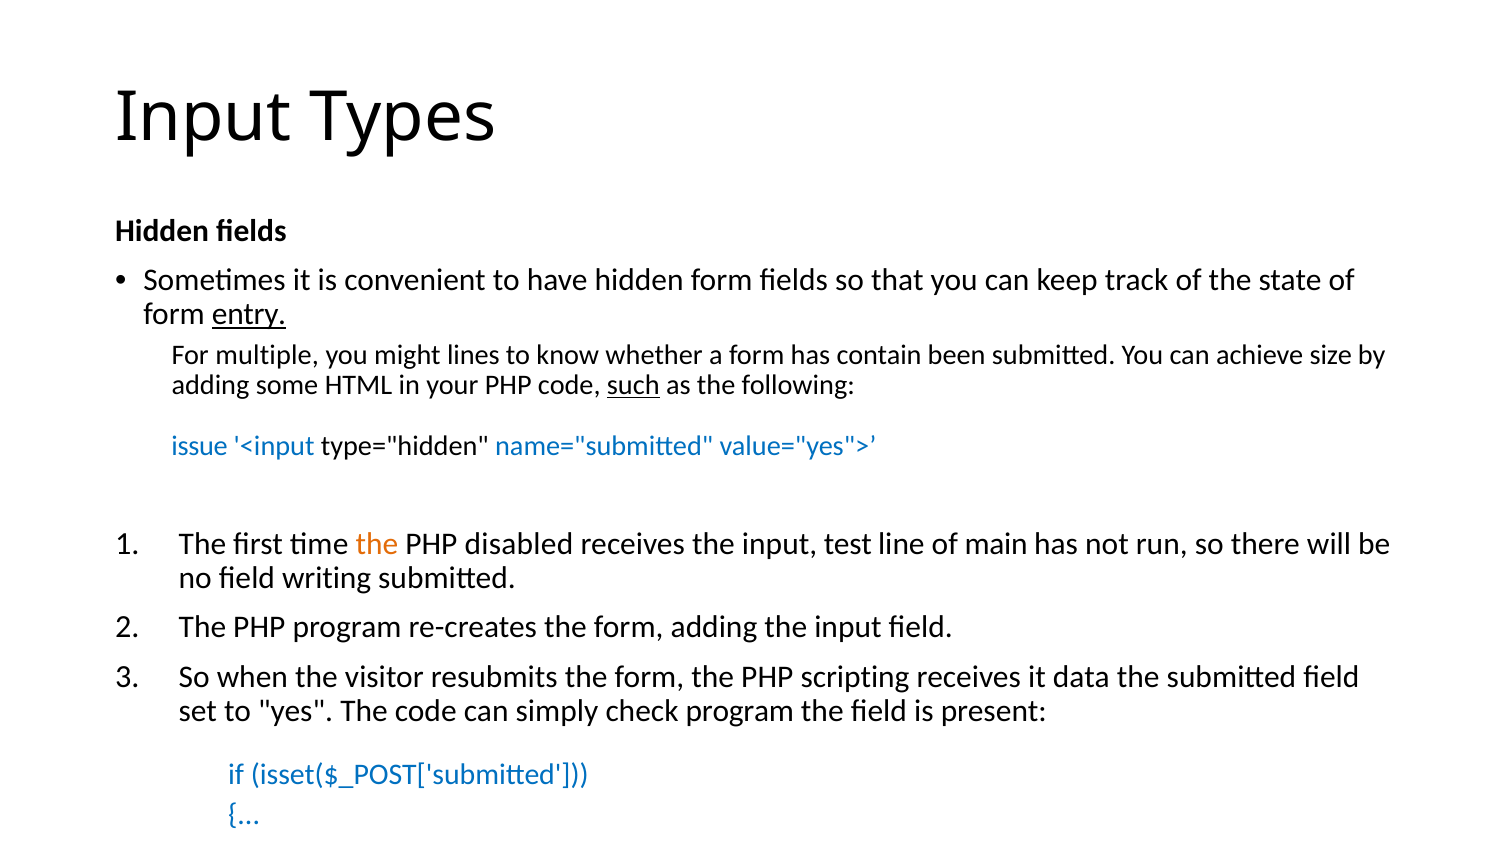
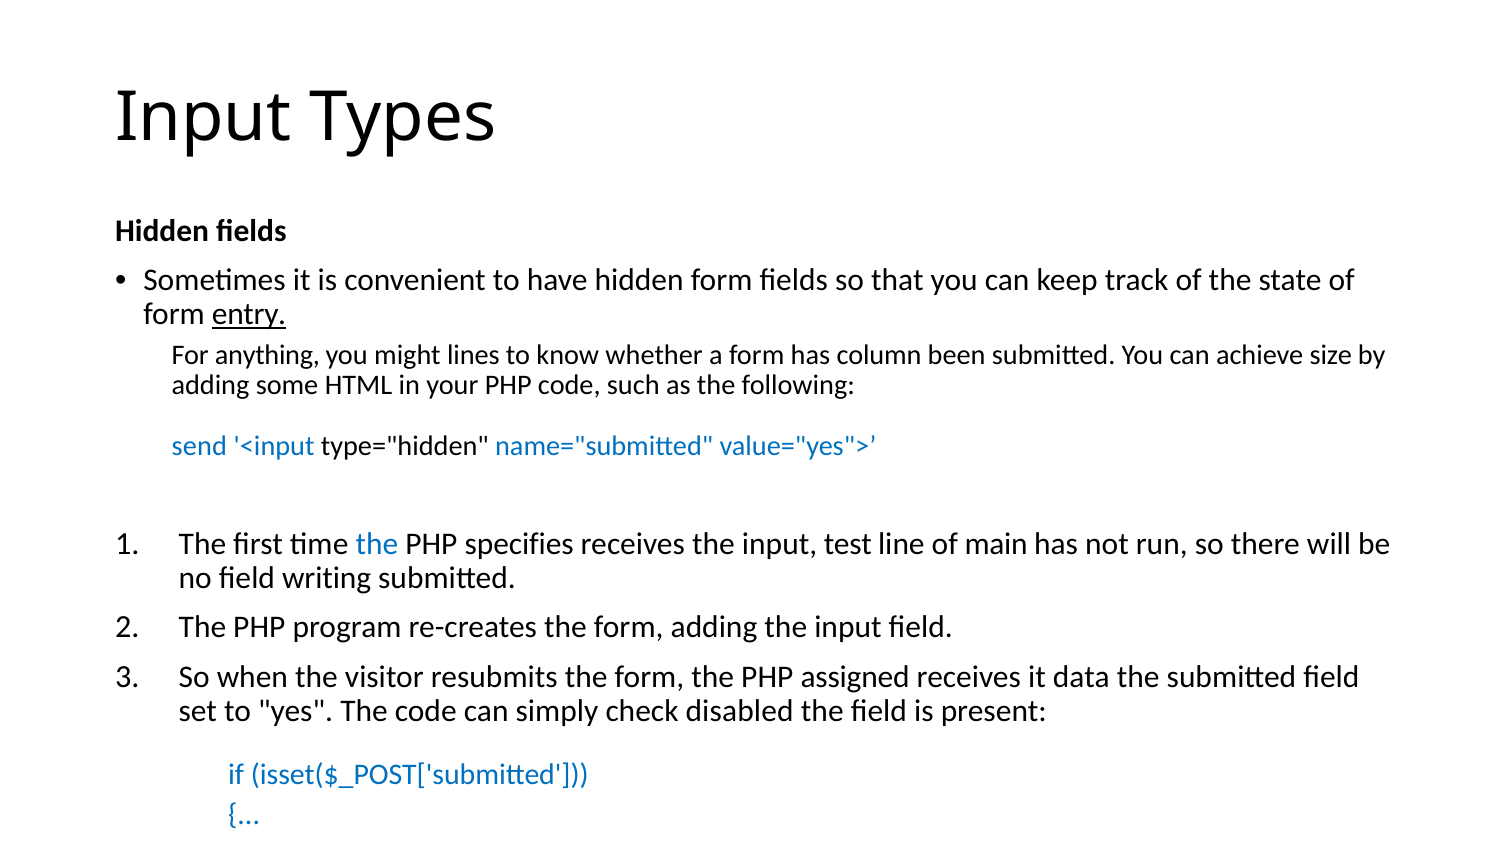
multiple: multiple -> anything (267, 355)
contain: contain -> column (879, 355)
such underline: present -> none (633, 385)
issue: issue -> send (199, 446)
the colour: orange -> blue (377, 544)
disabled: disabled -> specifies (519, 544)
scripting: scripting -> assigned (855, 677)
check program: program -> disabled (740, 711)
